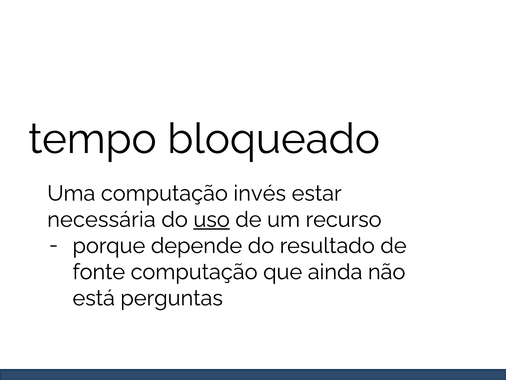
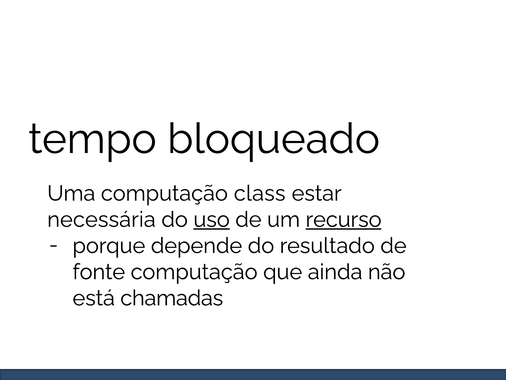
invés: invés -> class (260, 193)
recurso underline: none -> present (344, 219)
perguntas: perguntas -> chamadas (172, 298)
